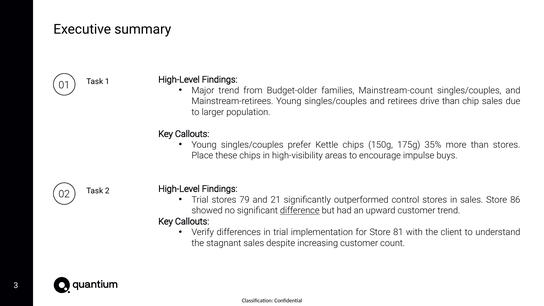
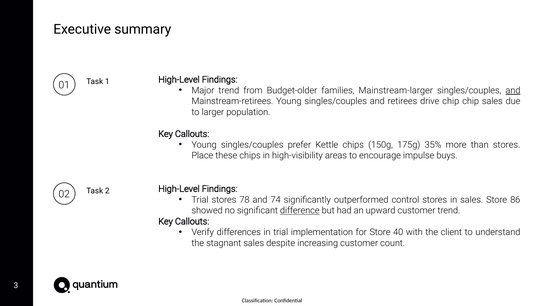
Mainstream-count: Mainstream-count -> Mainstream-larger (396, 90)
and underline: none -> present (513, 90)
drive than: than -> chip (451, 101)
79: 79 -> 78 (244, 200)
21: 21 -> 74 (276, 200)
81: 81 -> 40 (398, 232)
